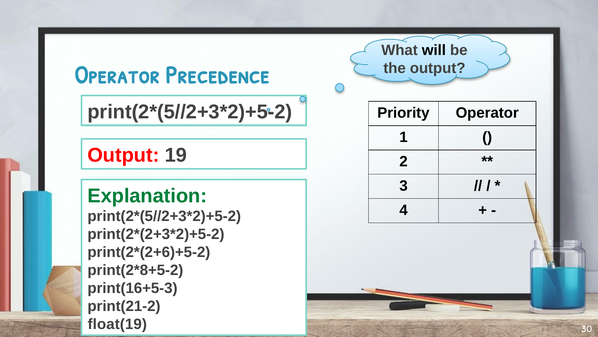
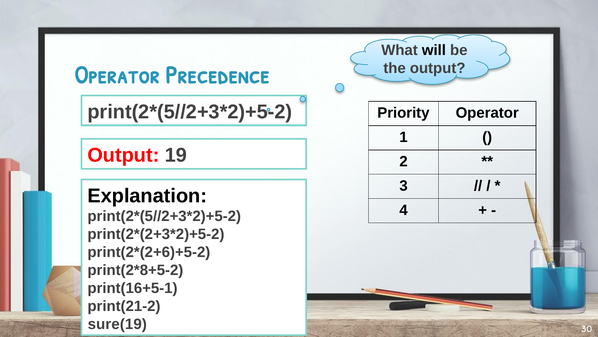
Explanation colour: green -> black (147, 195)
print(16+5-3: print(16+5-3 -> print(16+5-1 (132, 288)
float(19: float(19 -> sure(19 (117, 324)
